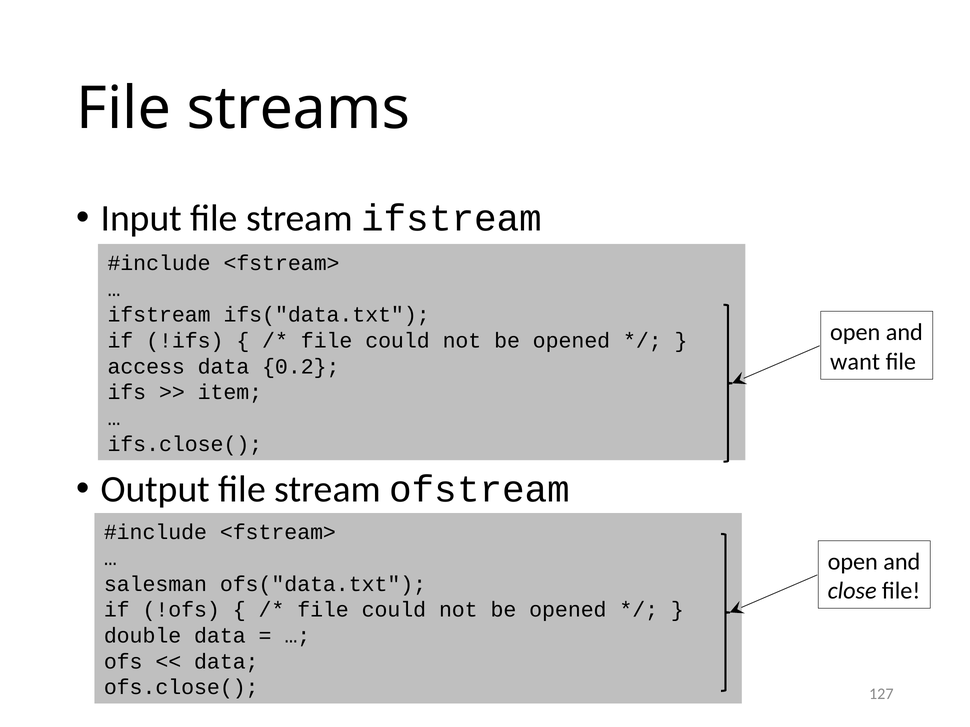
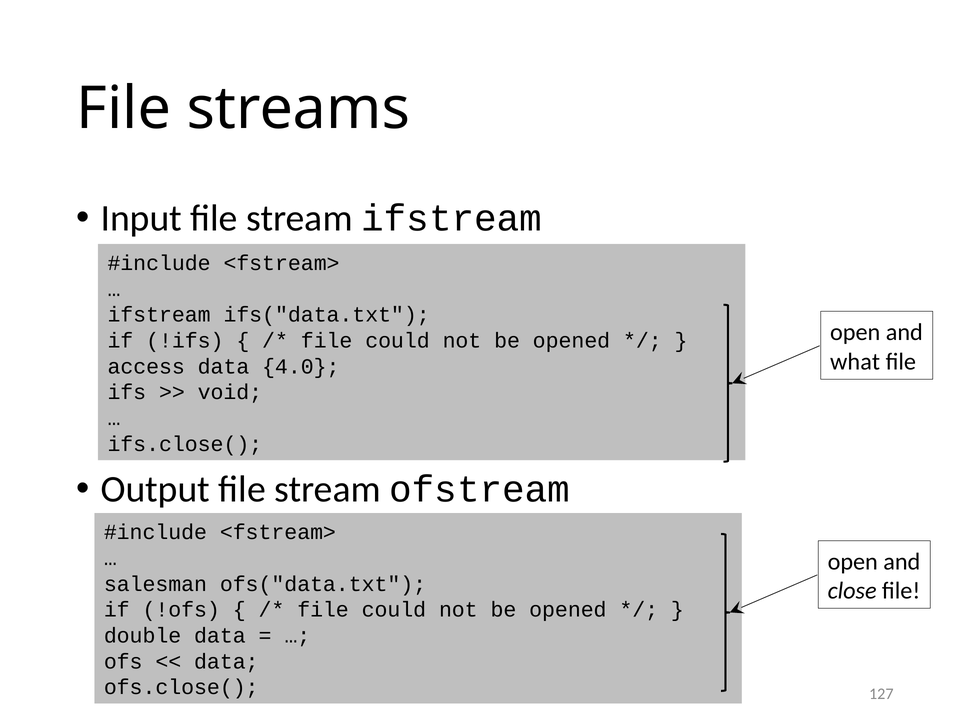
want: want -> what (855, 362)
0.2: 0.2 -> 4.0 (301, 367)
item: item -> void (230, 393)
